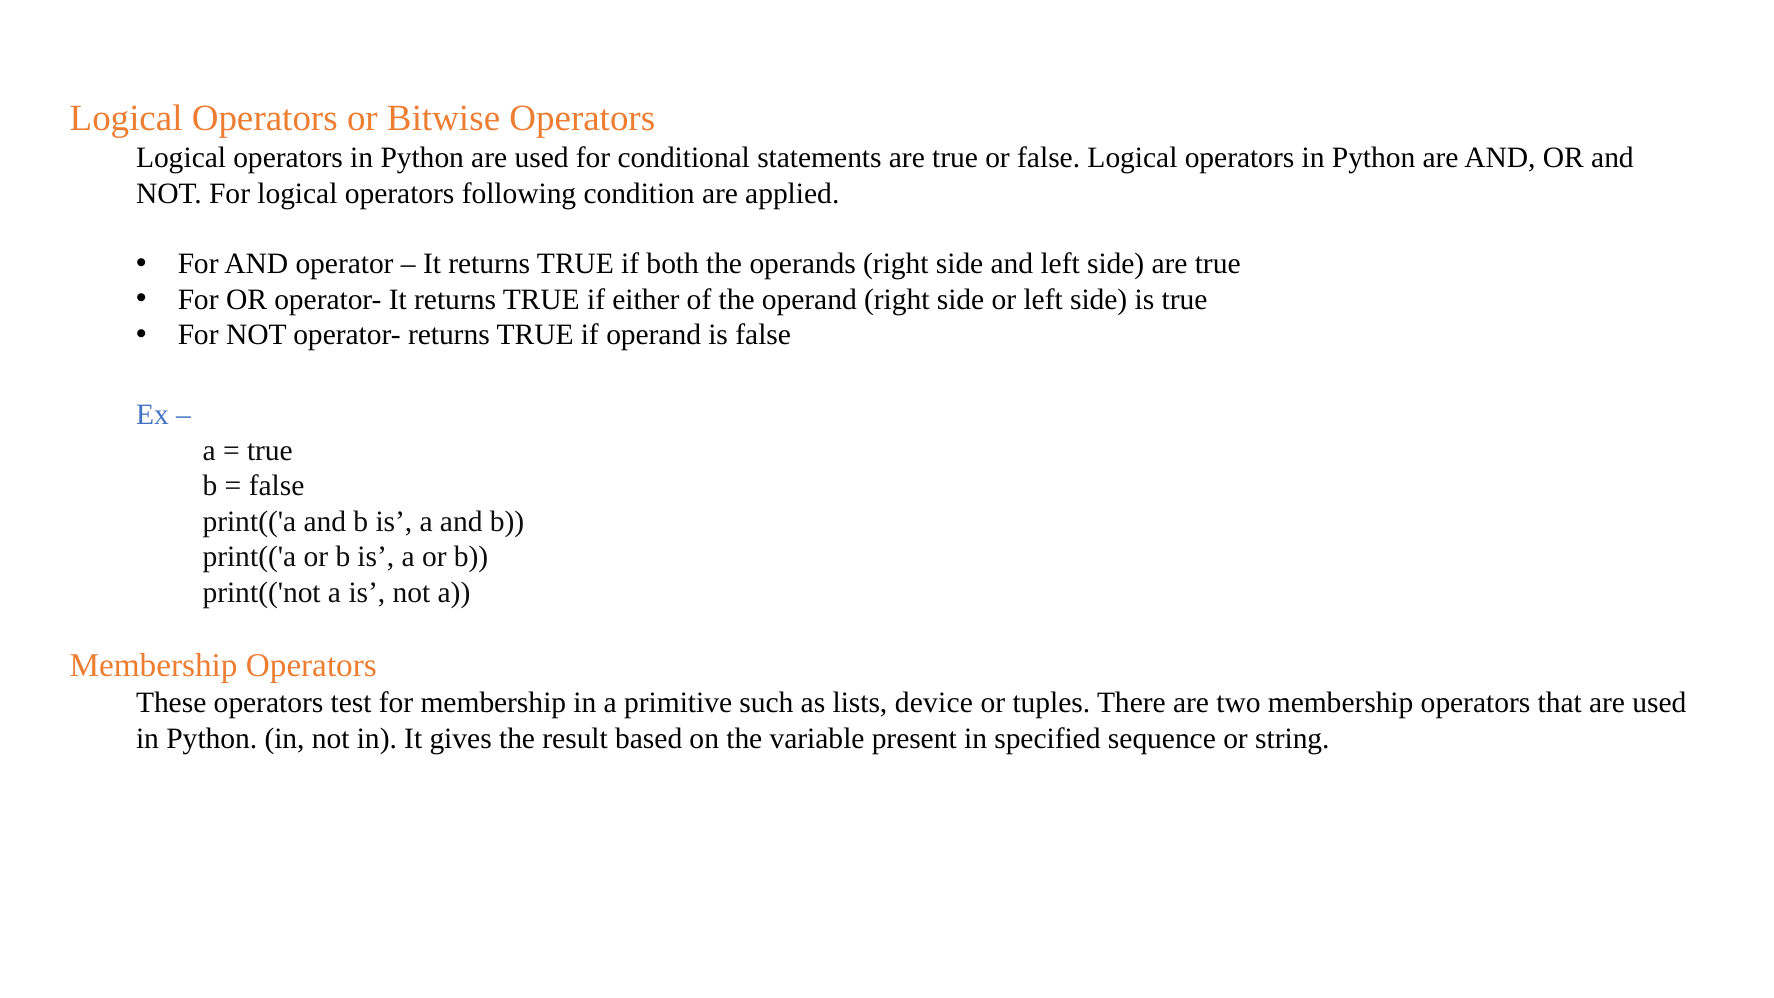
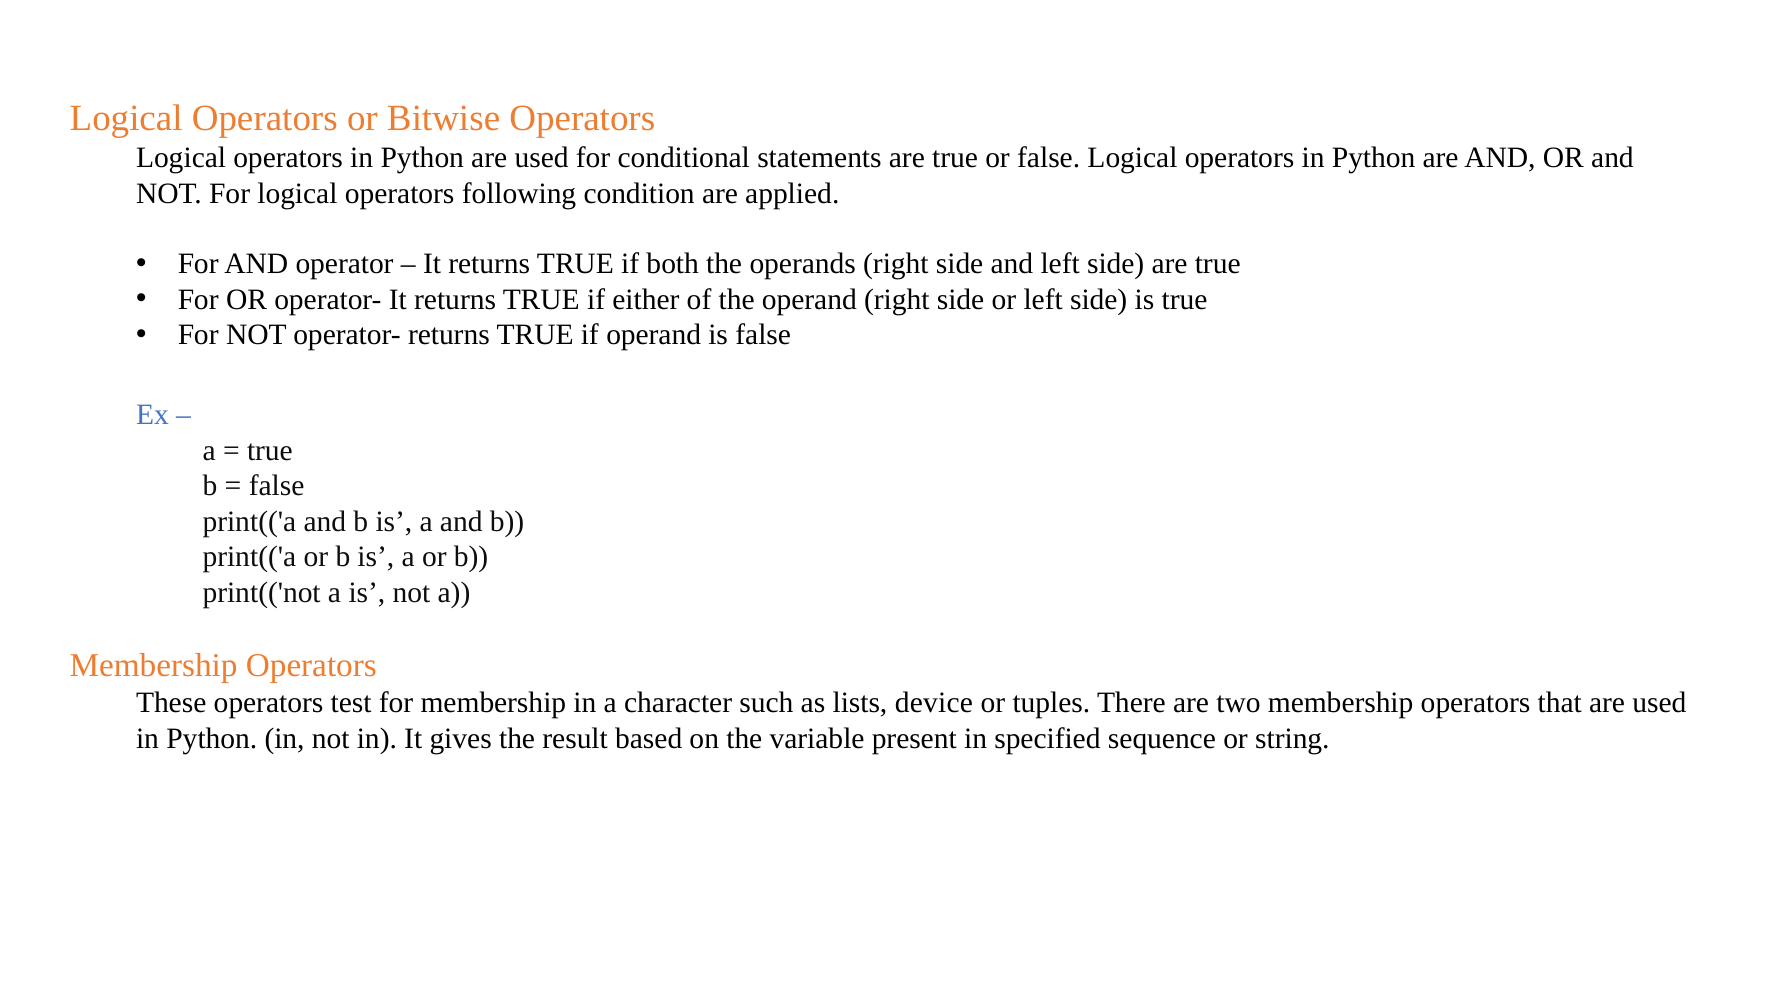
primitive: primitive -> character (678, 703)
